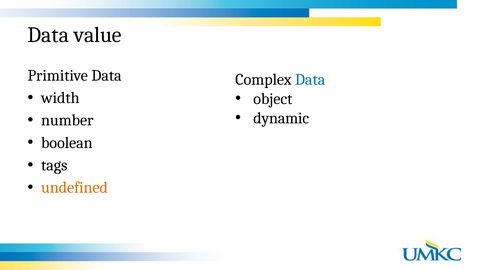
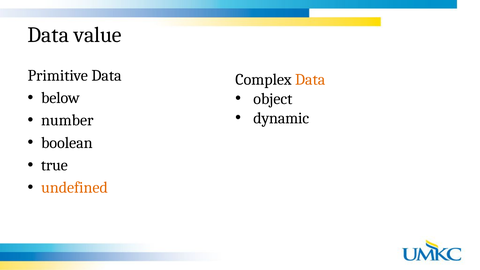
Data colour: blue -> orange (310, 80)
width: width -> below (60, 98)
tags: tags -> true (54, 165)
